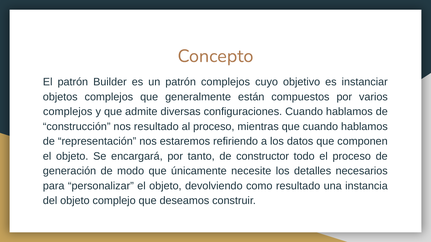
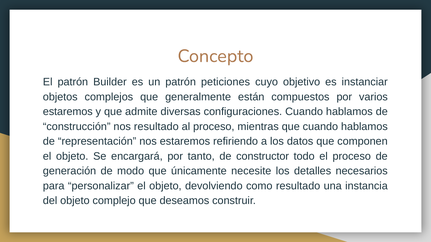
patrón complejos: complejos -> peticiones (226, 82)
complejos: complejos -> estaremos (68, 112)
